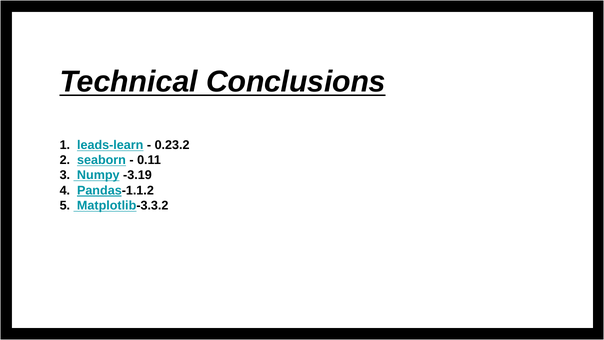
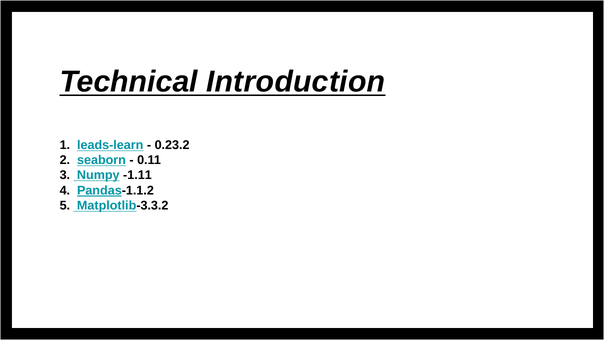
Conclusions: Conclusions -> Introduction (296, 82)
-3.19: -3.19 -> -1.11 (137, 175)
